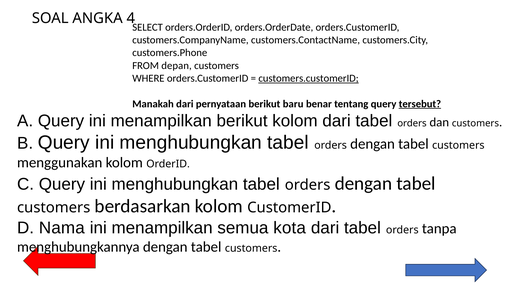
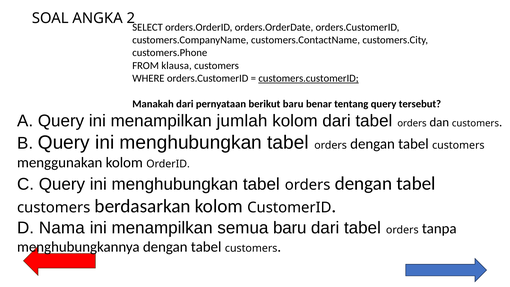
4: 4 -> 2 (131, 18)
depan: depan -> klausa (177, 66)
tersebut underline: present -> none (420, 104)
menampilkan berikut: berikut -> jumlah (242, 121)
semua kota: kota -> baru (290, 228)
